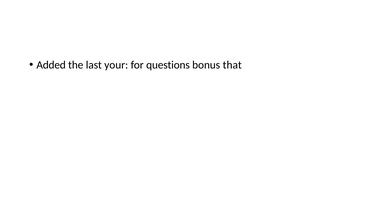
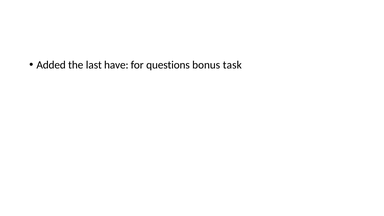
your: your -> have (116, 65)
that: that -> task (232, 65)
